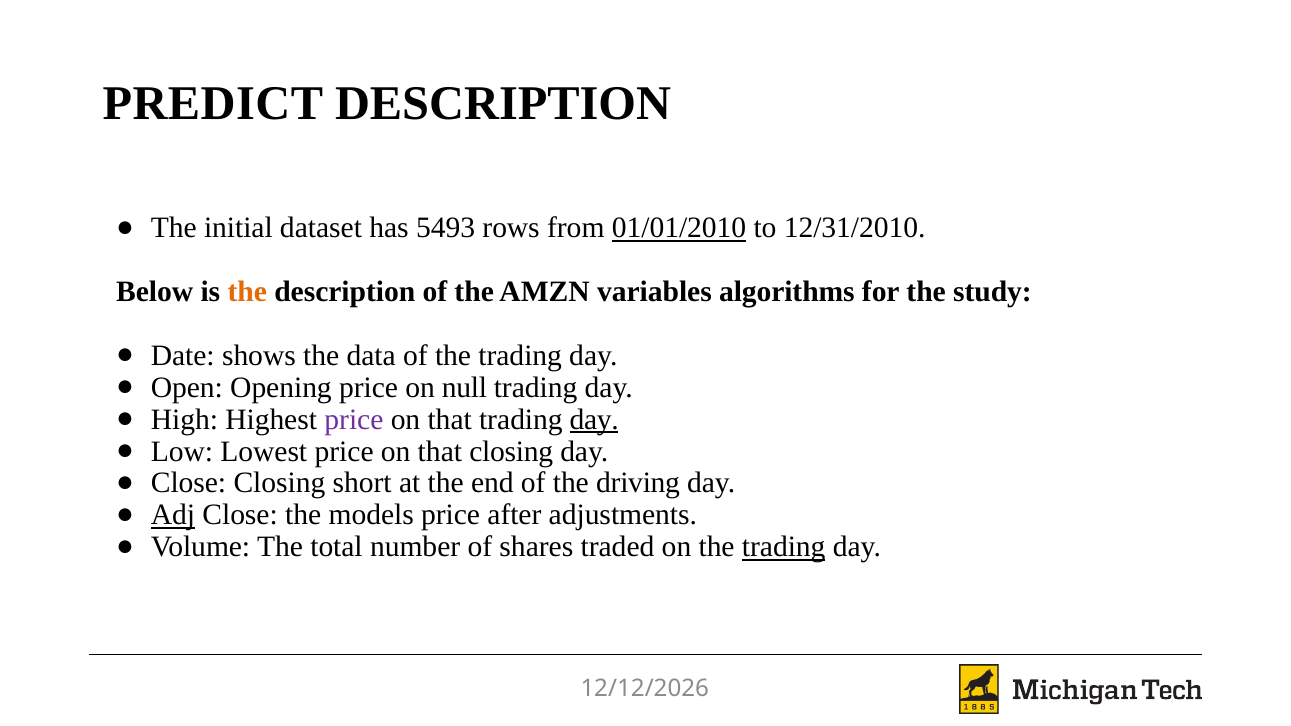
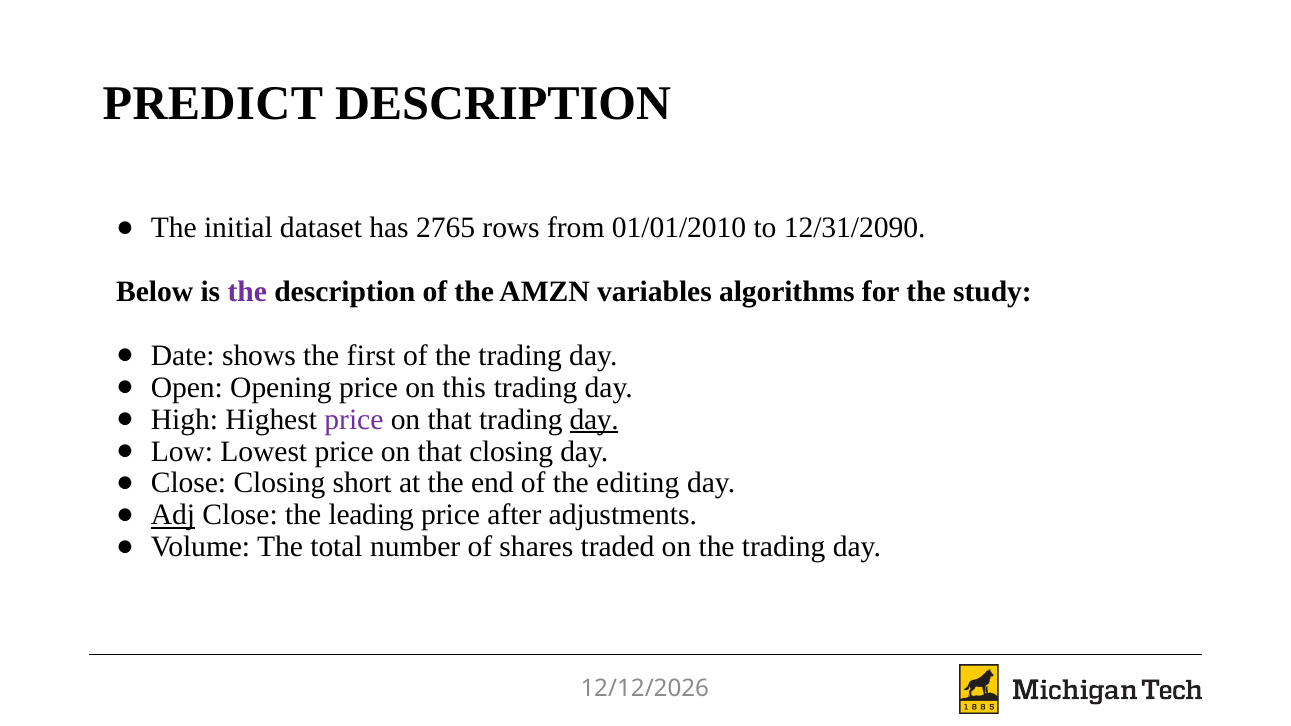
5493: 5493 -> 2765 (446, 228)
01/01/2010 underline: present -> none (679, 228)
12/31/2010: 12/31/2010 -> 12/31/2090 (855, 228)
the colour: orange -> purple (247, 292)
data: data -> first (371, 356)
null: null -> this (464, 388)
driving: driving -> editing (638, 483)
models: models -> leading (371, 515)
trading underline: present -> none (784, 547)
